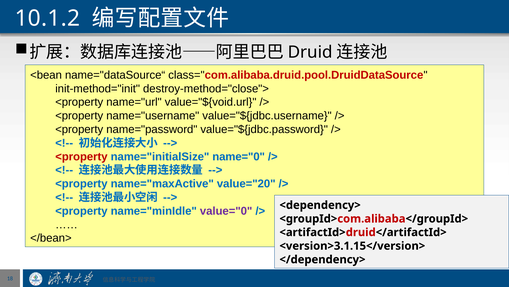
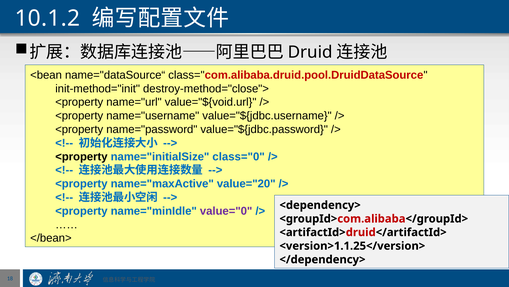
<property colour: red -> black (81, 156)
name="0: name="0 -> class="0 (239, 156)
<version>3.1.15</version>: <version>3.1.15</version> -> <version>1.1.25</version> (352, 245)
